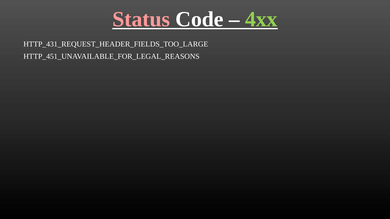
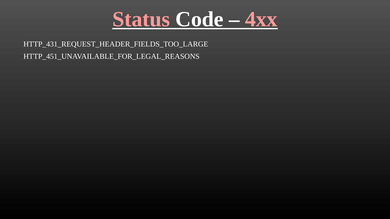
4xx colour: light green -> pink (261, 19)
